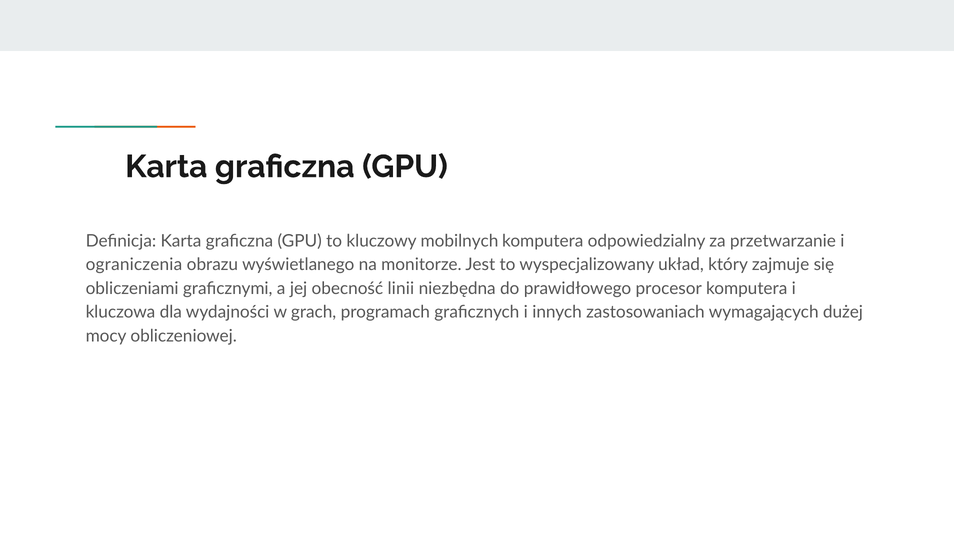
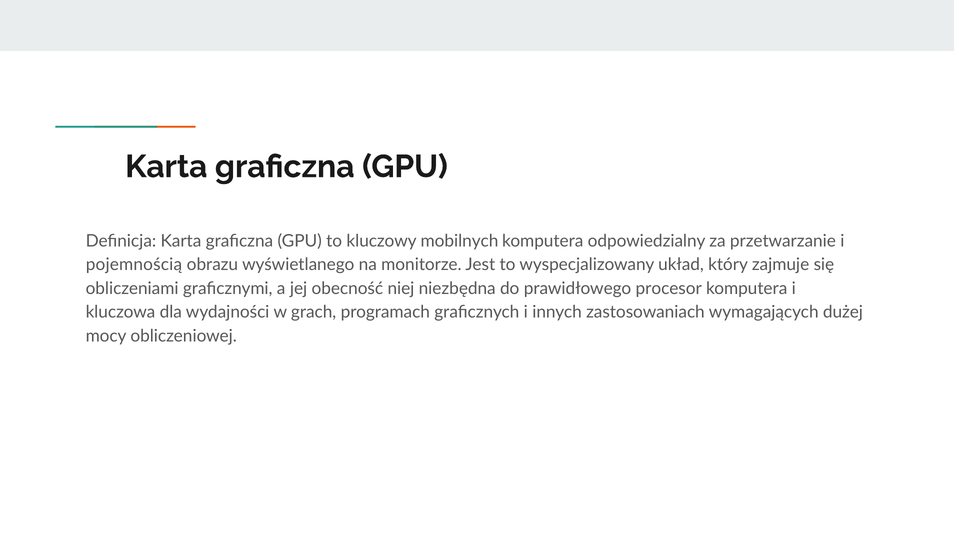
ograniczenia: ograniczenia -> pojemnością (134, 265)
linii: linii -> niej (401, 288)
